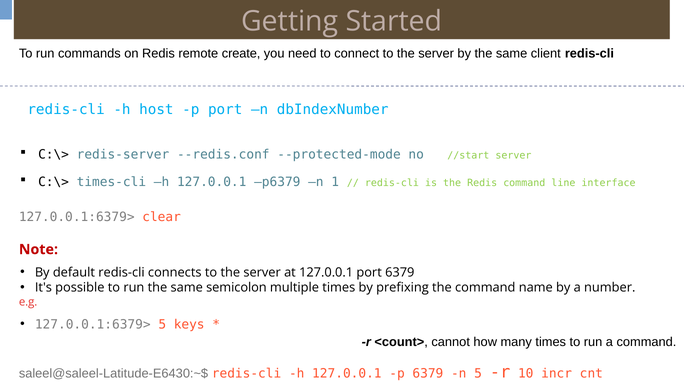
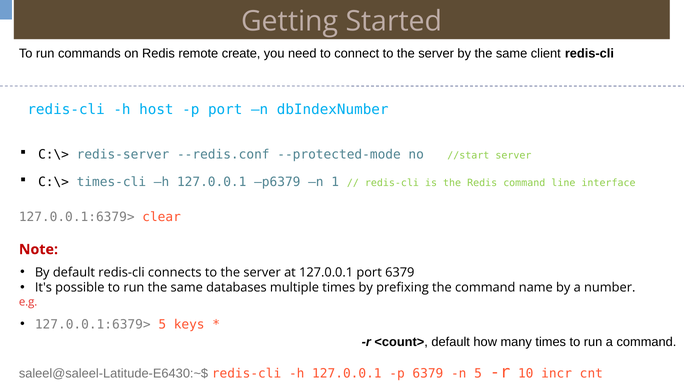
semicolon: semicolon -> databases (236, 288)
<count> cannot: cannot -> default (451, 342)
